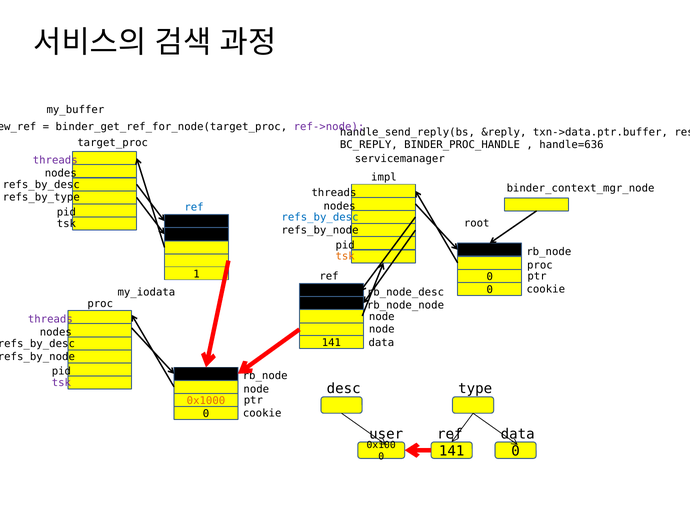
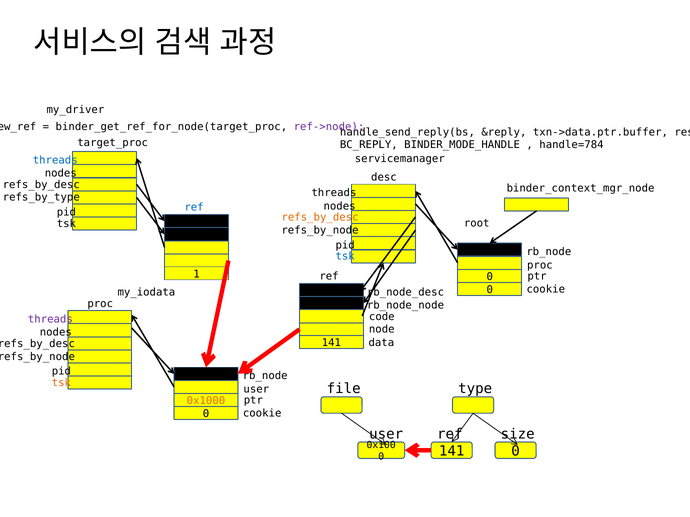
my_buffer: my_buffer -> my_driver (75, 110)
BINDER_PROC_HANDLE: BINDER_PROC_HANDLE -> BINDER_MODE_HANDLE (462, 145)
handle=636: handle=636 -> handle=784 (571, 145)
threads colour: purple -> blue (55, 160)
impl: impl -> desc (384, 177)
refs_by_desc colour: blue -> orange (320, 218)
tsk colour: orange -> blue (345, 257)
node: node -> code (382, 317)
tsk colour: purple -> orange (61, 383)
desc: desc -> file (344, 389)
node: node -> user (256, 389)
data: data -> size (518, 434)
